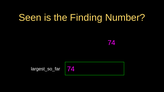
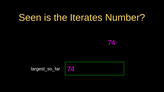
Finding: Finding -> Iterates (86, 18)
